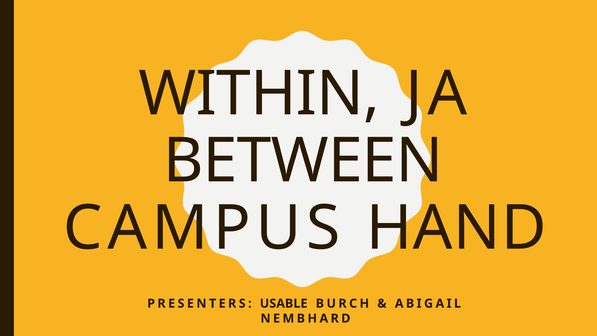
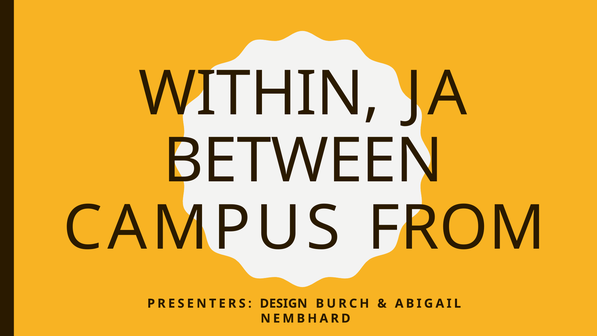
HAND: HAND -> FROM (456, 228)
USABLE: USABLE -> DESIGN (284, 303)
